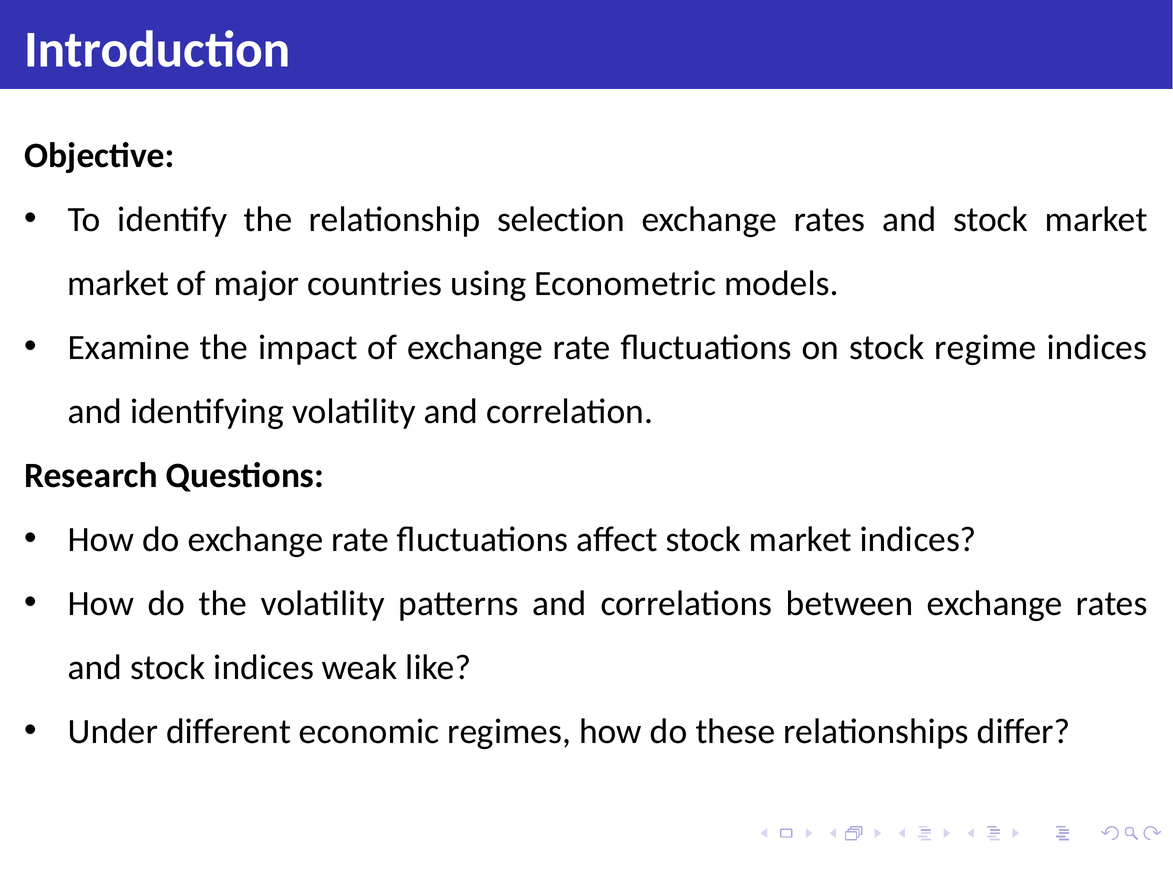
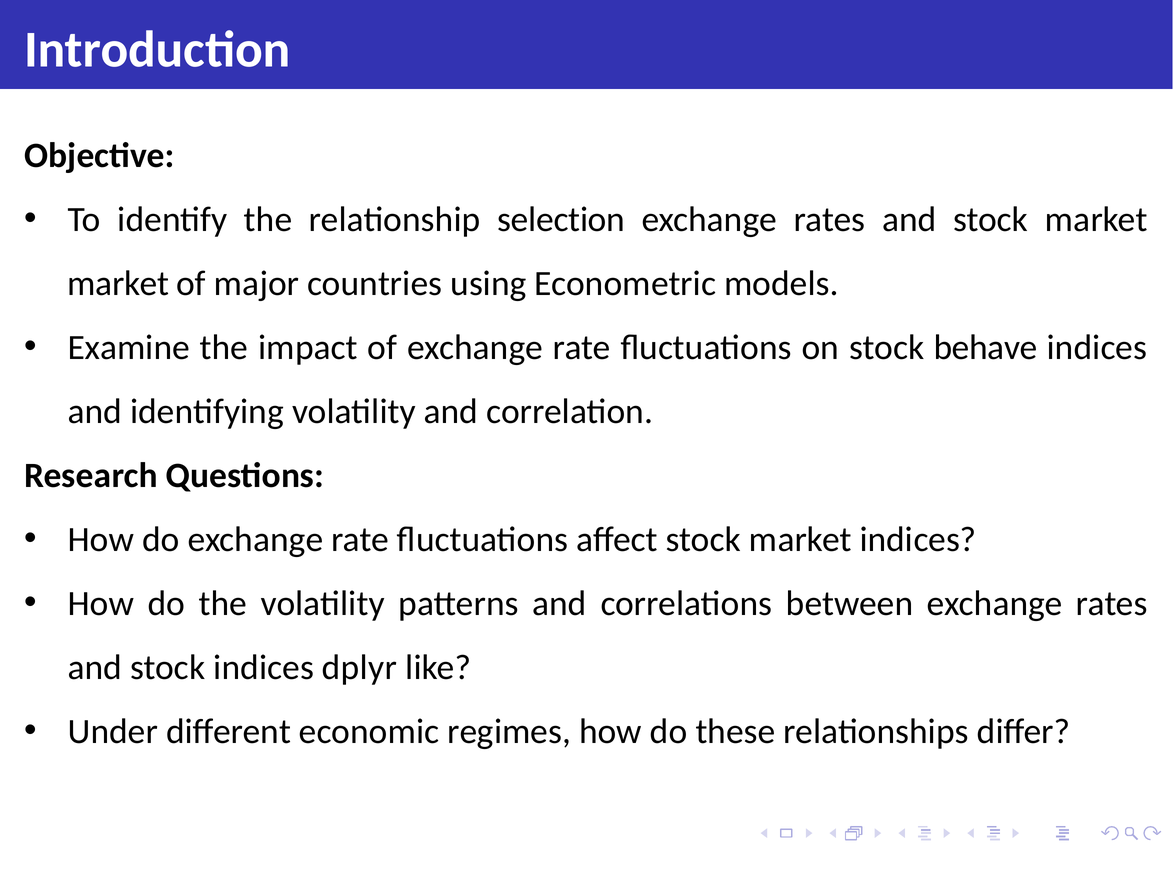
regime: regime -> behave (986, 348)
weak: weak -> dplyr (359, 668)
